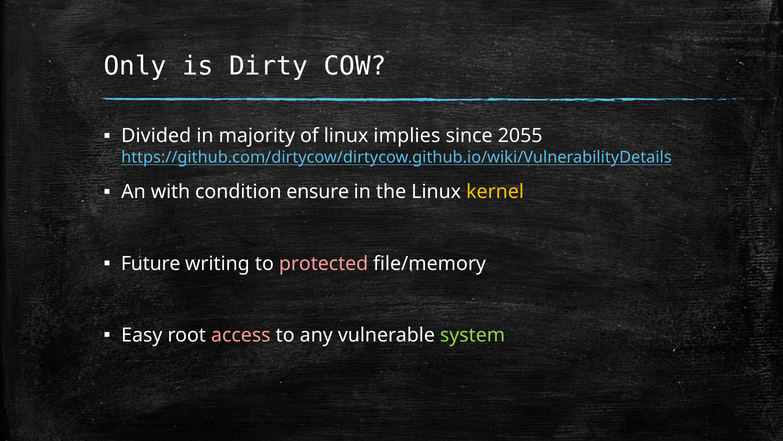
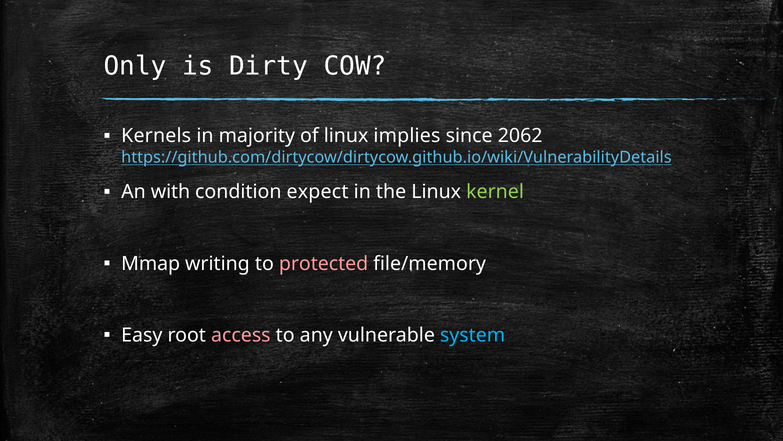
Divided: Divided -> Kernels (156, 136)
2055: 2055 -> 2062 (520, 136)
ensure: ensure -> expect (318, 192)
kernel colour: yellow -> light green (495, 192)
Future: Future -> Mmap (151, 263)
system colour: light green -> light blue (473, 335)
